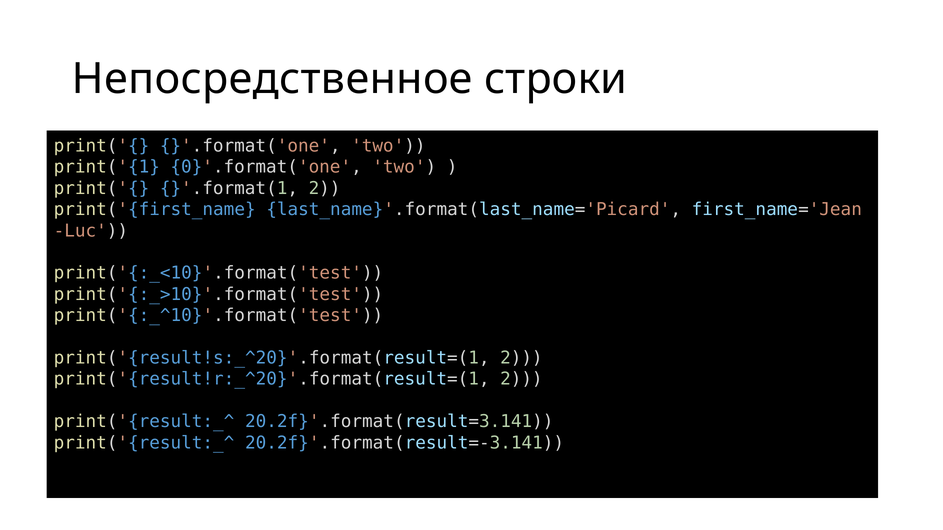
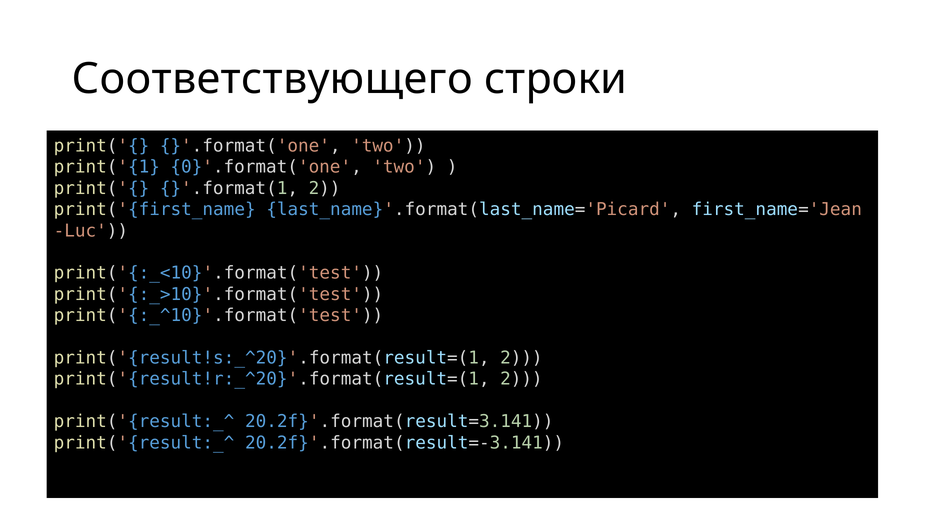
Непосредственное: Непосредственное -> Соответствующего (272, 79)
